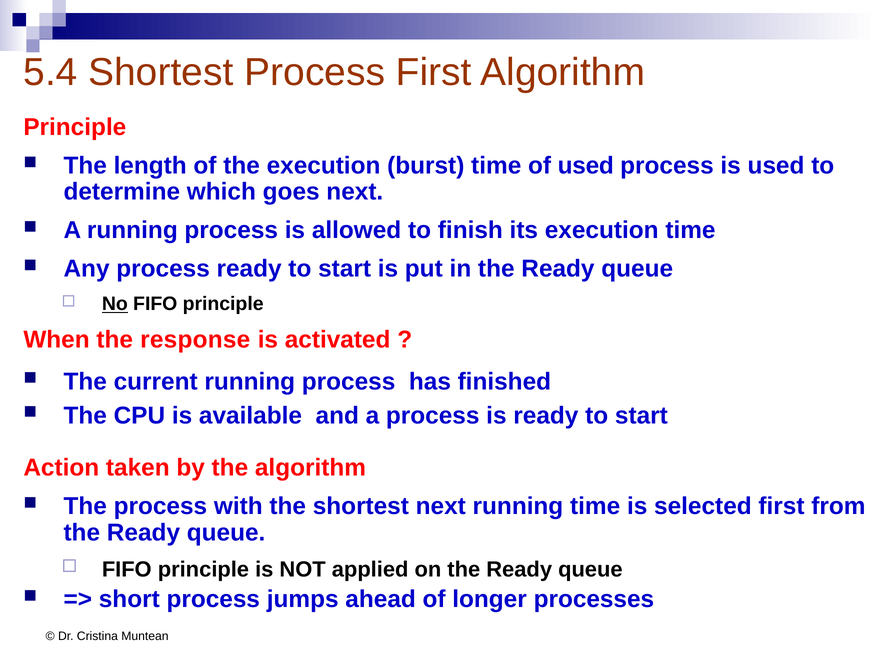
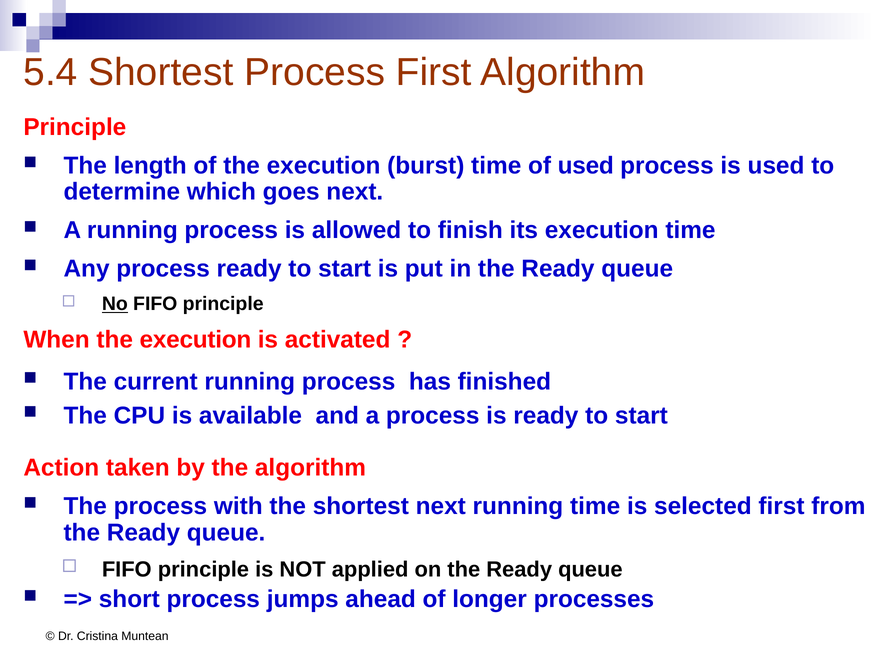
When the response: response -> execution (195, 340)
